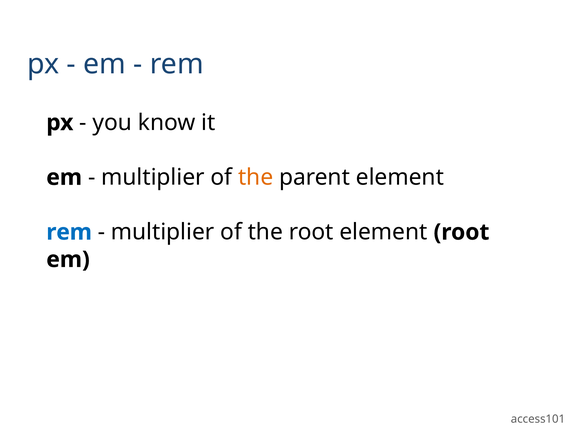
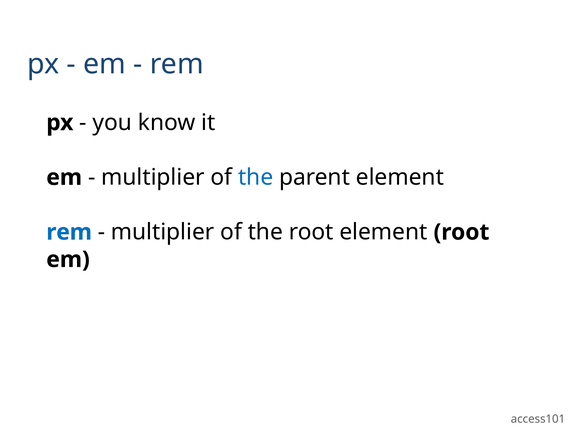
the colour: orange -> blue (256, 177)
